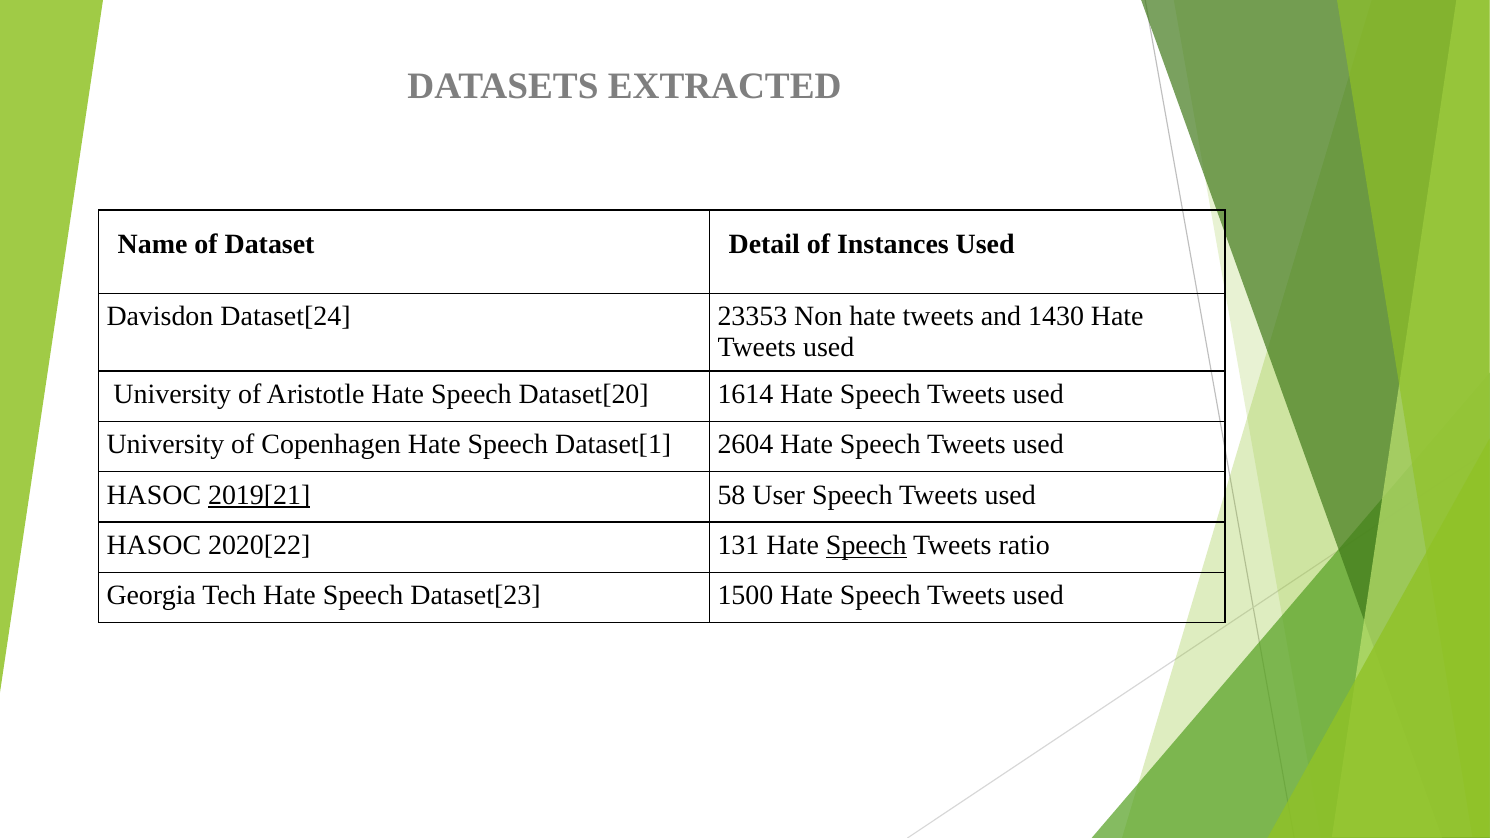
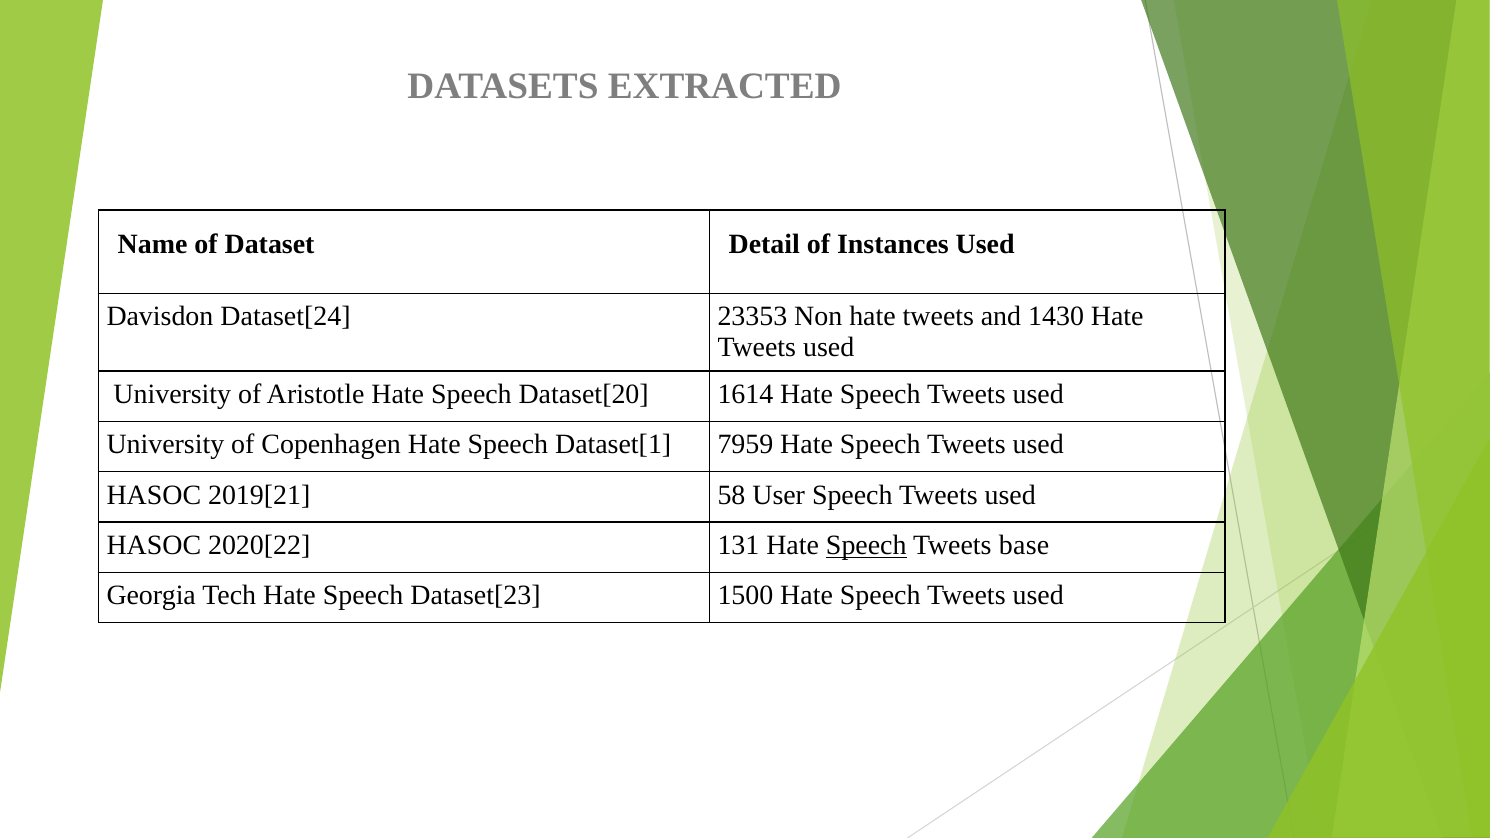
2604: 2604 -> 7959 (745, 445)
2019[21 underline: present -> none (259, 495)
ratio: ratio -> base (1024, 545)
